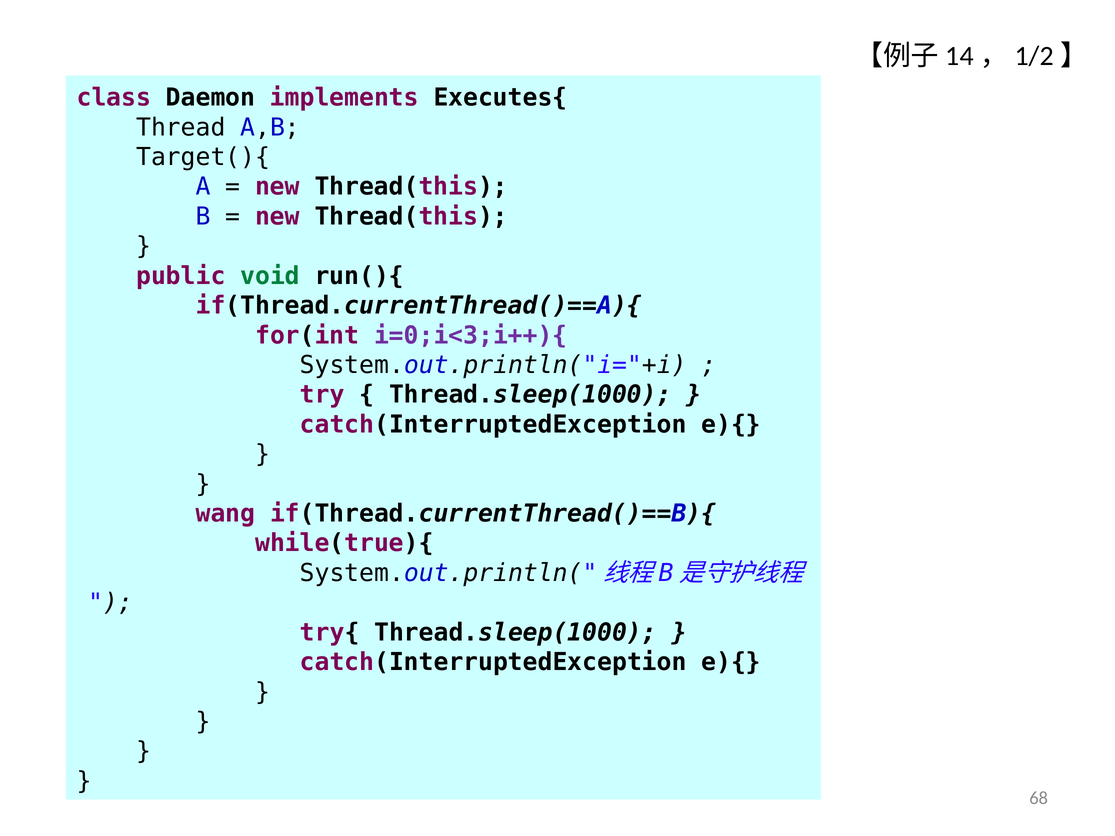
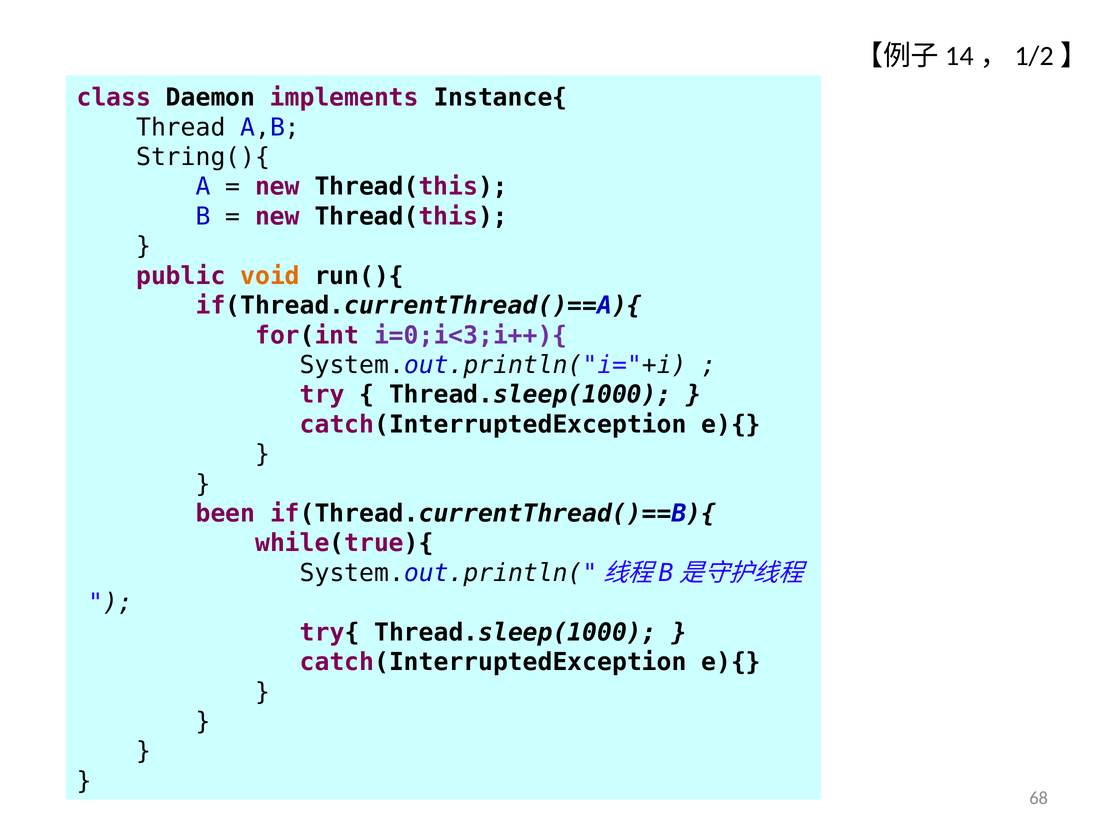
Executes{: Executes{ -> Instance{ (500, 98)
Target(){: Target(){ -> String(){ (203, 157)
void colour: green -> orange (270, 276)
wang: wang -> been (225, 514)
